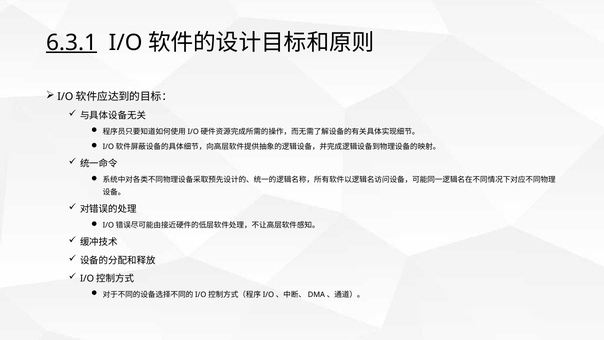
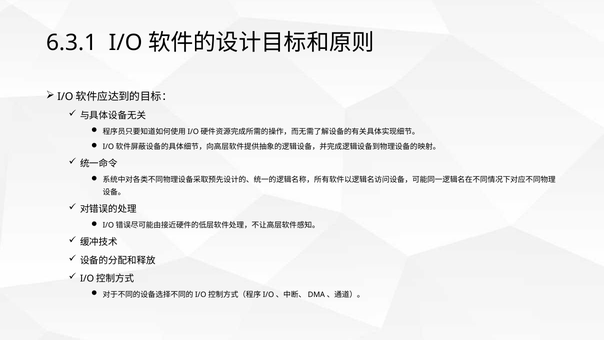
6.3.1 underline: present -> none (72, 43)
